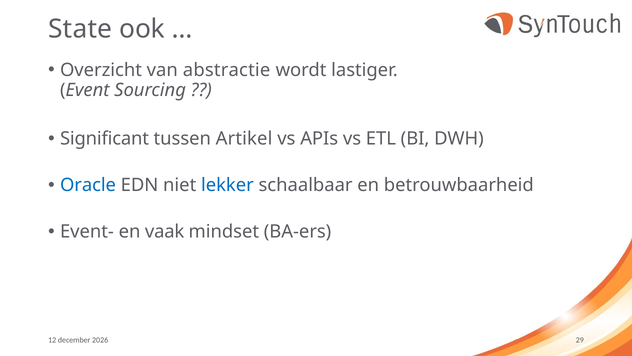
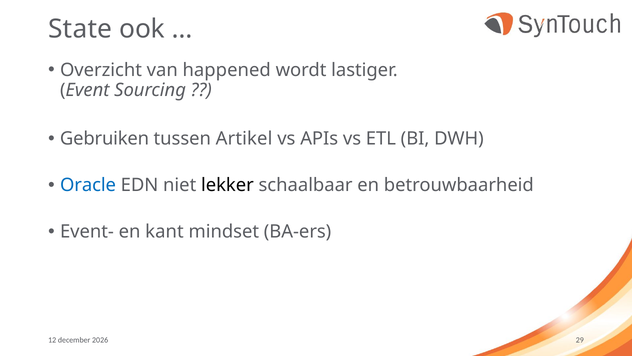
abstractie: abstractie -> happened (227, 70)
Significant: Significant -> Gebruiken (105, 139)
lekker colour: blue -> black (227, 185)
vaak: vaak -> kant (165, 231)
